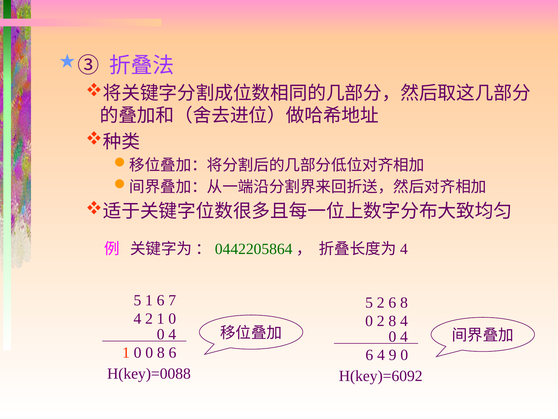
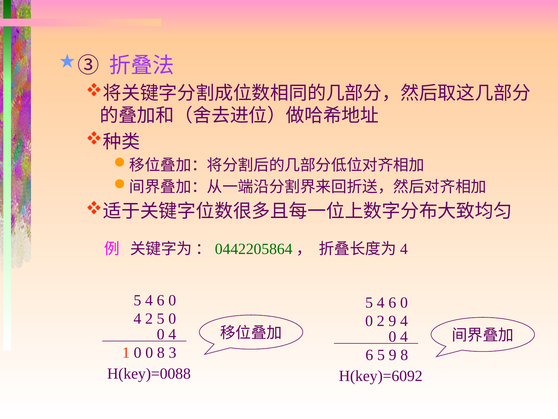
1: 1 -> 4 (149, 300)
7: 7 -> 0 (172, 300)
2: 2 -> 4 (381, 302)
8: 8 -> 0 (404, 302)
2 1: 1 -> 5 (161, 318)
2 8: 8 -> 9 (392, 321)
8 6: 6 -> 3 (172, 352)
6 4: 4 -> 5 (381, 355)
9 0: 0 -> 8 (404, 355)
